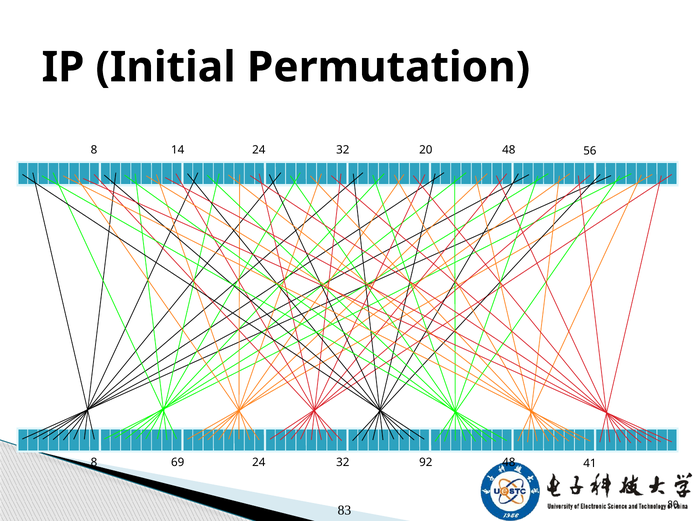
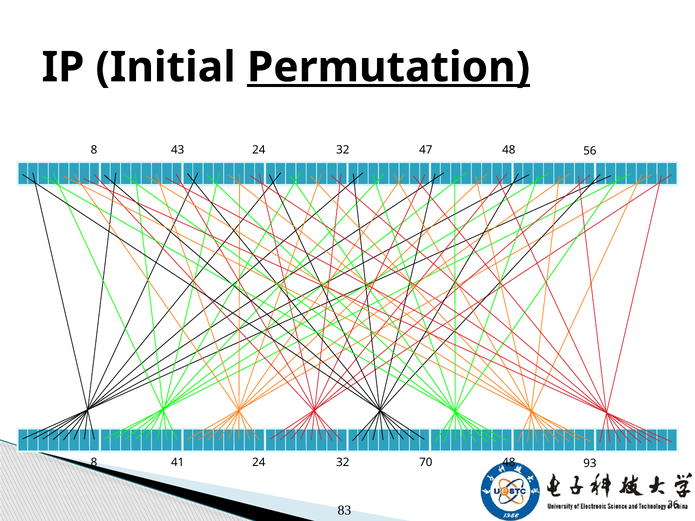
Permutation underline: none -> present (389, 67)
14: 14 -> 43 (178, 150)
20: 20 -> 47 (426, 150)
69: 69 -> 41 (178, 463)
92: 92 -> 70 (426, 463)
41: 41 -> 93 (590, 464)
80: 80 -> 36 (673, 505)
